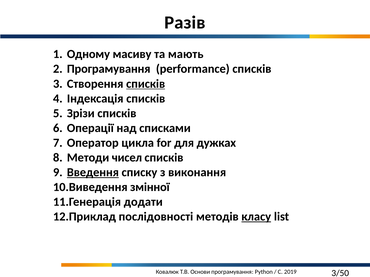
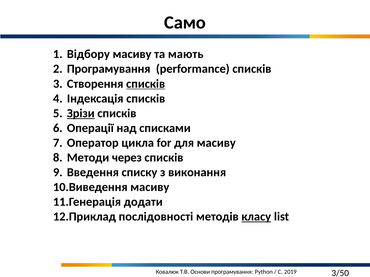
Разів: Разів -> Само (185, 23)
Одному: Одному -> Відбору (88, 54)
Зрізи underline: none -> present (81, 113)
для дужках: дужках -> масиву (216, 143)
чисел: чисел -> через (127, 158)
Введення underline: present -> none (93, 173)
змінної: змінної -> масиву (150, 187)
